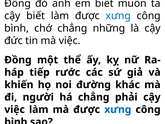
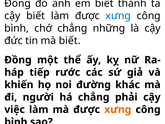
muốn: muốn -> thánh (132, 3)
mà việc: việc -> biết (70, 41)
xưng colour: blue -> orange (118, 109)
